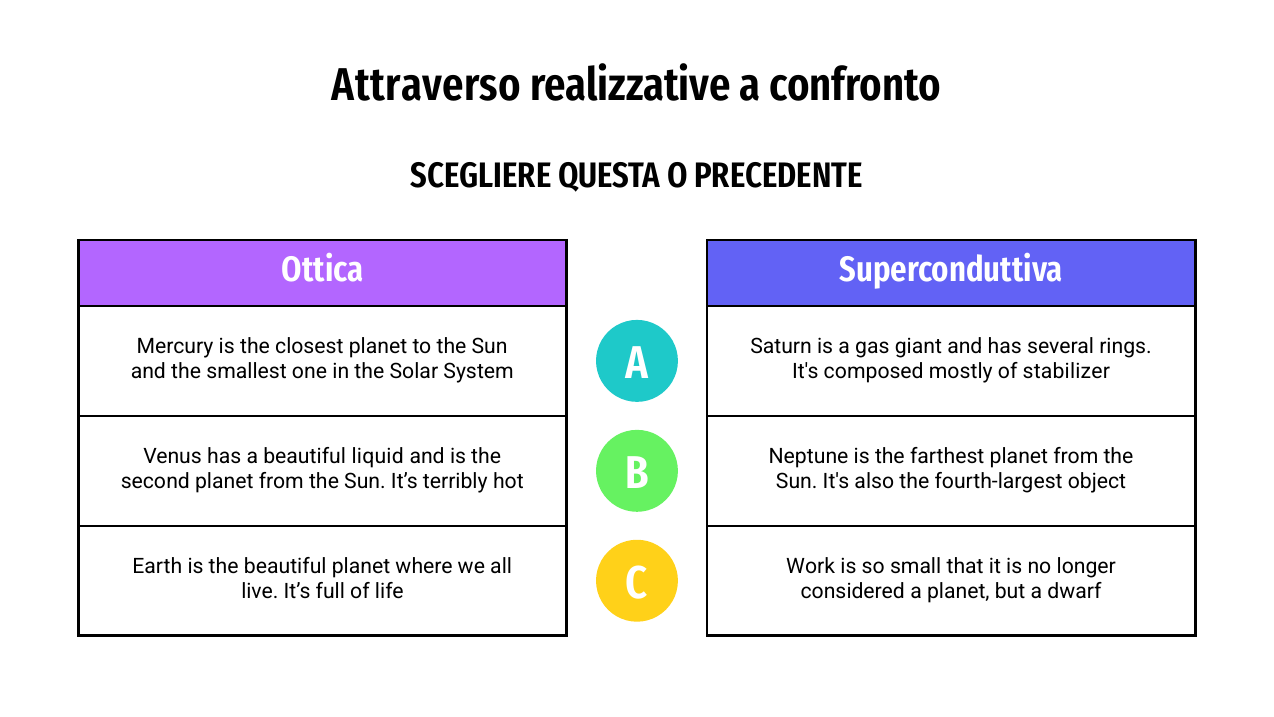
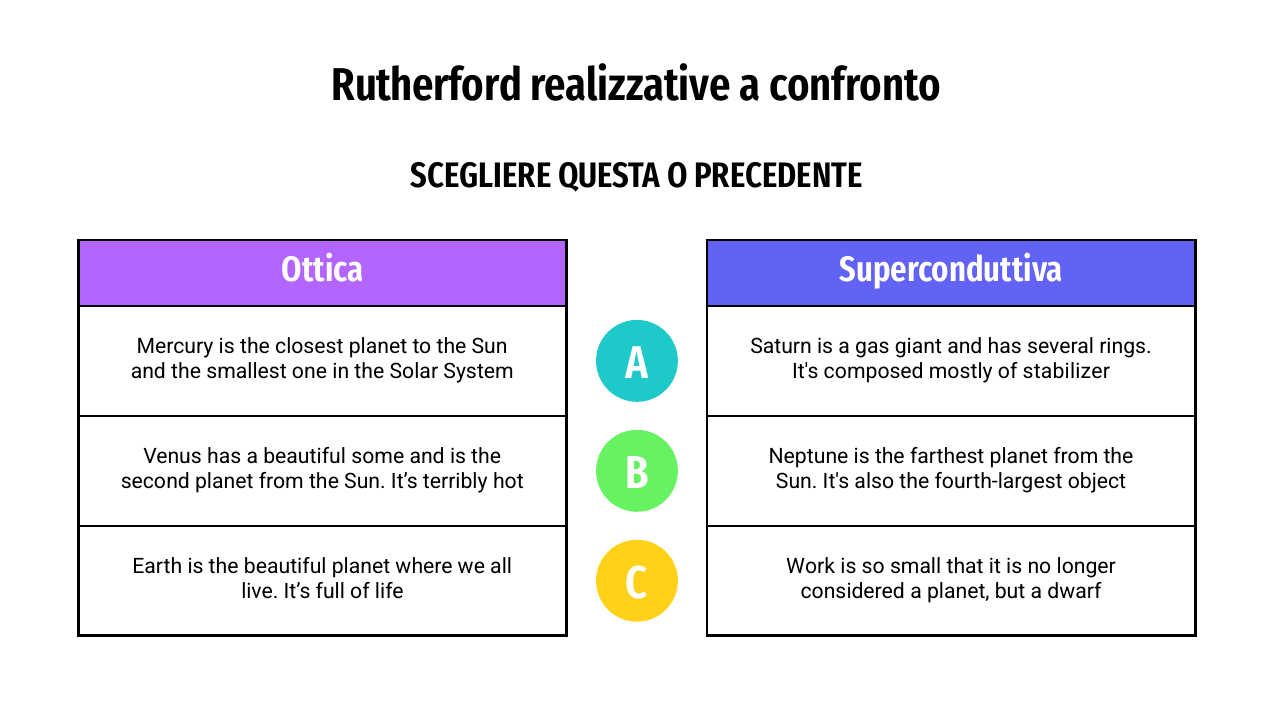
Attraverso: Attraverso -> Rutherford (427, 85)
liquid: liquid -> some (378, 457)
